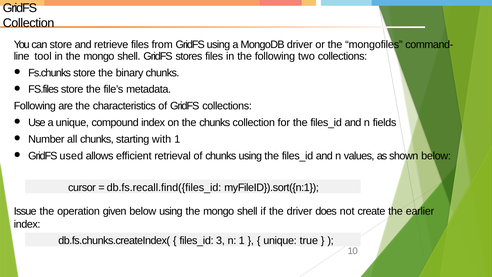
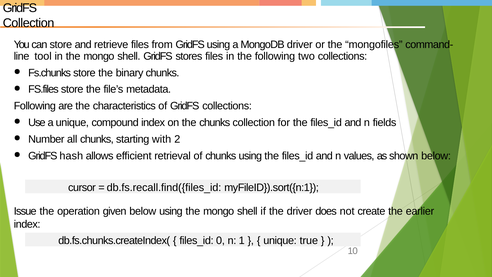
with 1: 1 -> 2 (177, 139)
used: used -> hash (71, 156)
3: 3 -> 0 (220, 240)
